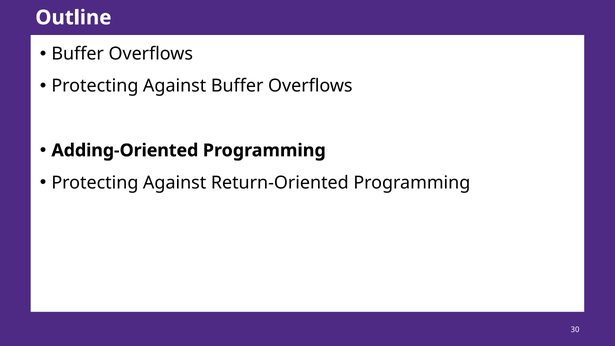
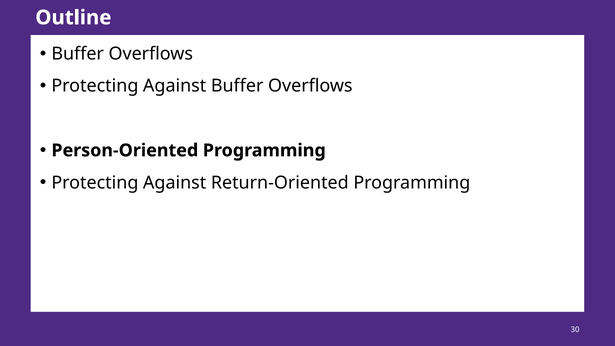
Adding-Oriented: Adding-Oriented -> Person-Oriented (125, 150)
